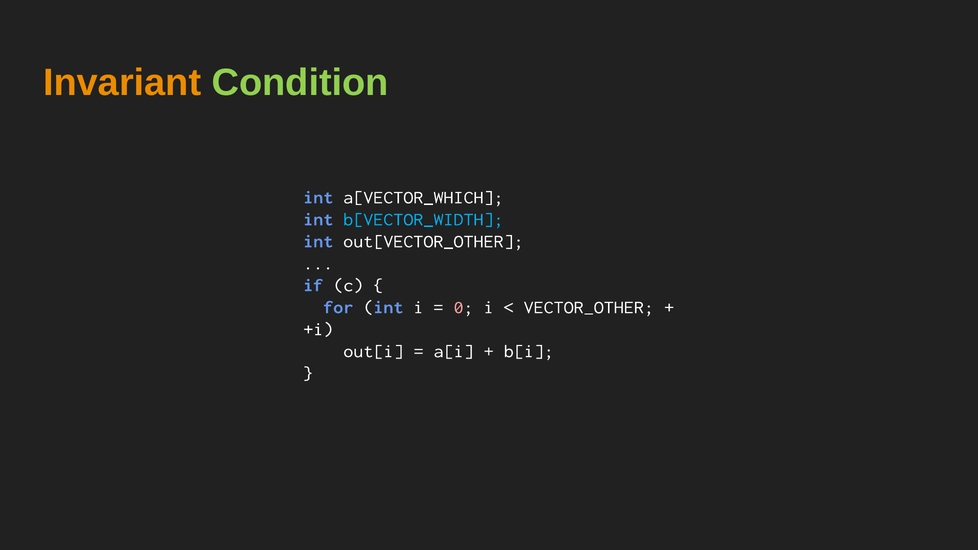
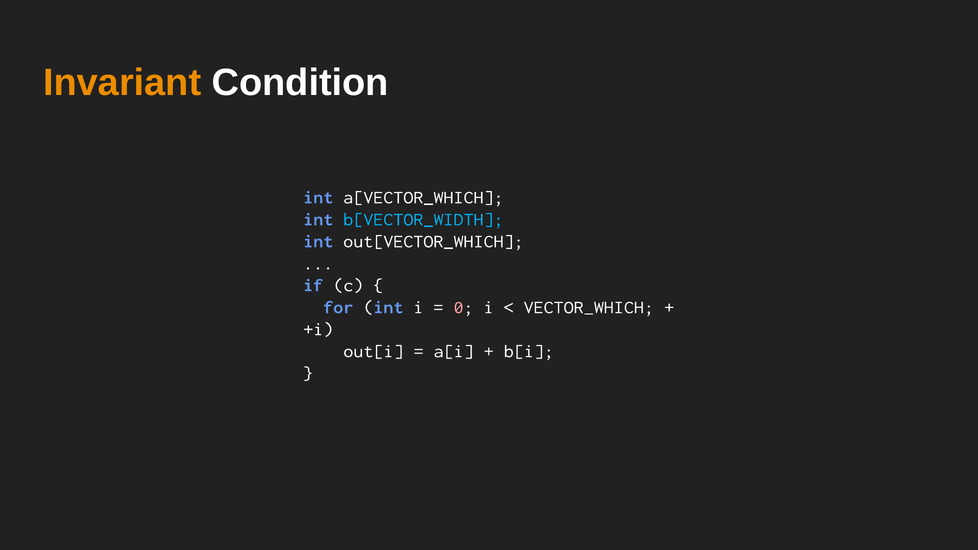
Condition colour: light green -> white (300, 83)
out[VECTOR_OTHER: out[VECTOR_OTHER -> out[VECTOR_WHICH (433, 241)
VECTOR_OTHER: VECTOR_OTHER -> VECTOR_WHICH (589, 307)
